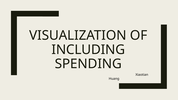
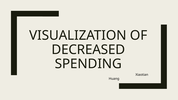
INCLUDING: INCLUDING -> DECREASED (88, 50)
